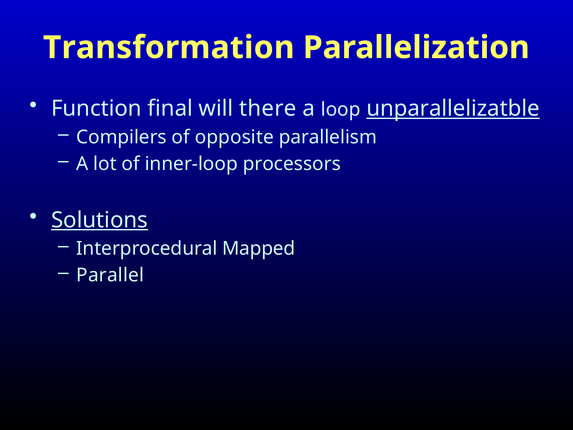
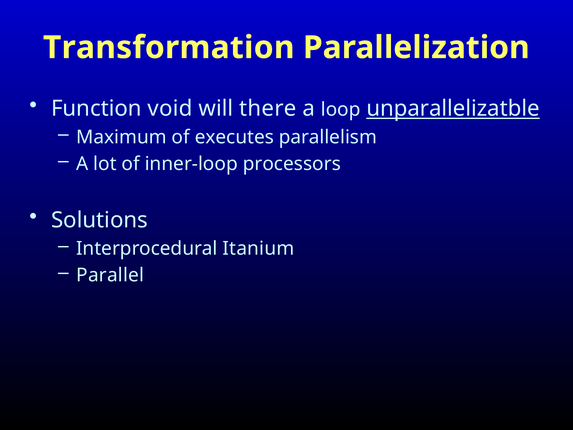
final: final -> void (170, 109)
Compilers: Compilers -> Maximum (121, 137)
opposite: opposite -> executes (234, 137)
Solutions underline: present -> none (100, 220)
Mapped: Mapped -> Itanium (258, 248)
